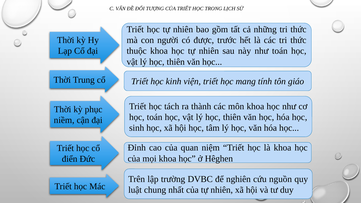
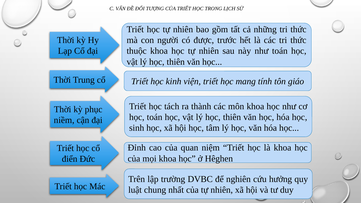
nguồn: nguồn -> hưởng (281, 179)
